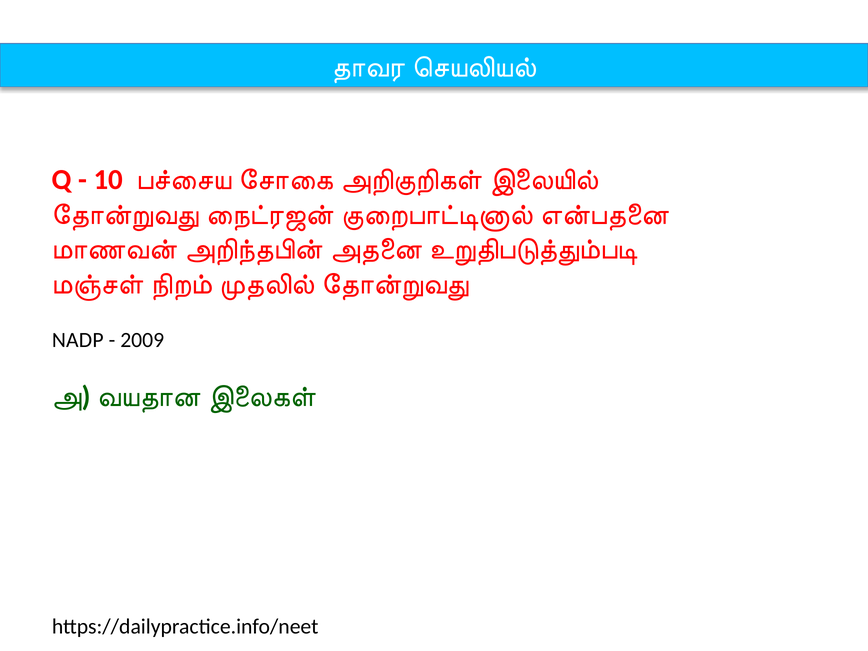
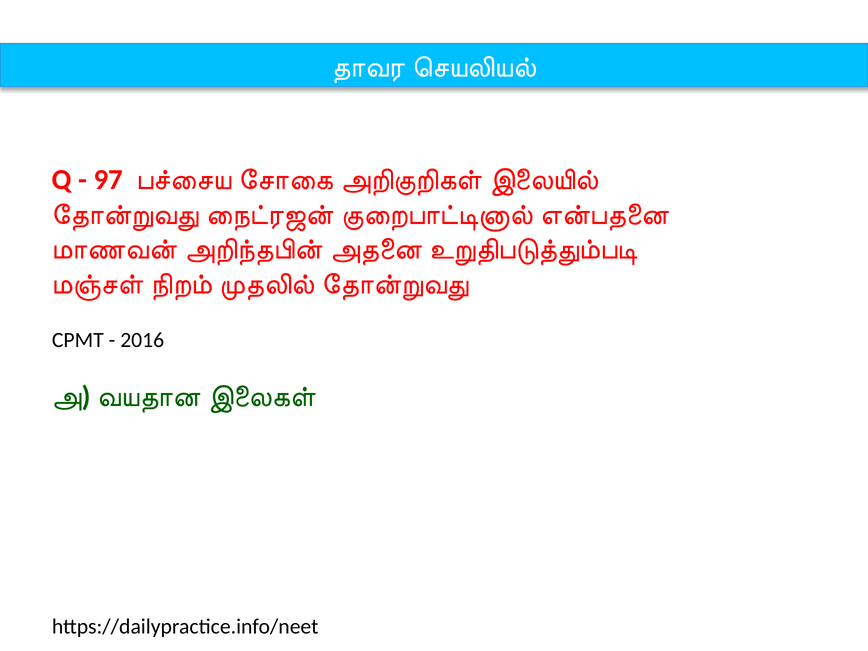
10: 10 -> 97 (108, 180)
NADP: NADP -> CPMT (78, 340)
2009: 2009 -> 2016 (142, 340)
